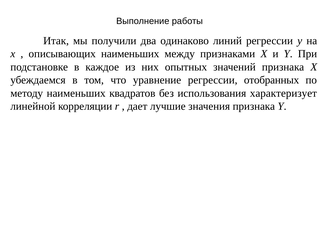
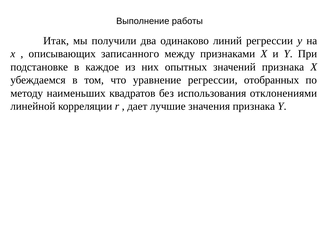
описывающих наименьших: наименьших -> записанного (130, 54)
характеризует: характеризует -> отклонениями (283, 93)
